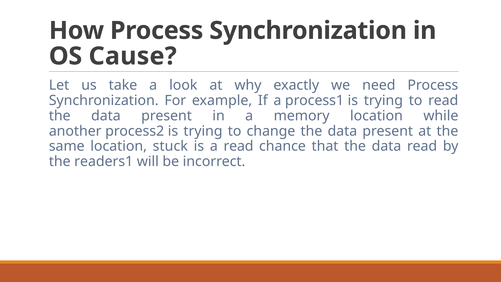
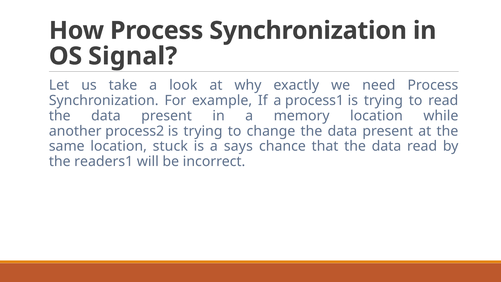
Cause: Cause -> Signal (133, 56)
a read: read -> says (238, 146)
